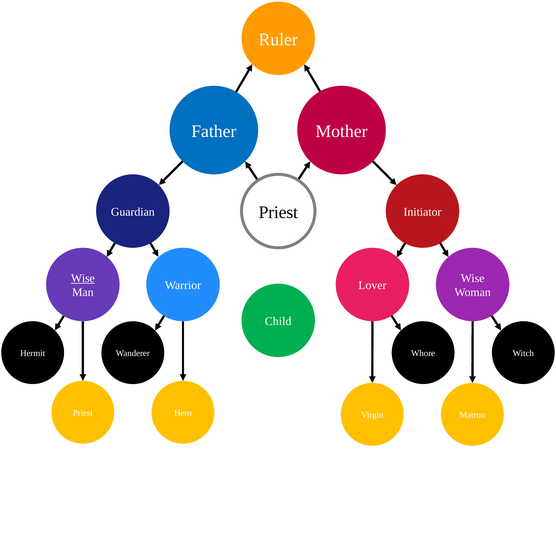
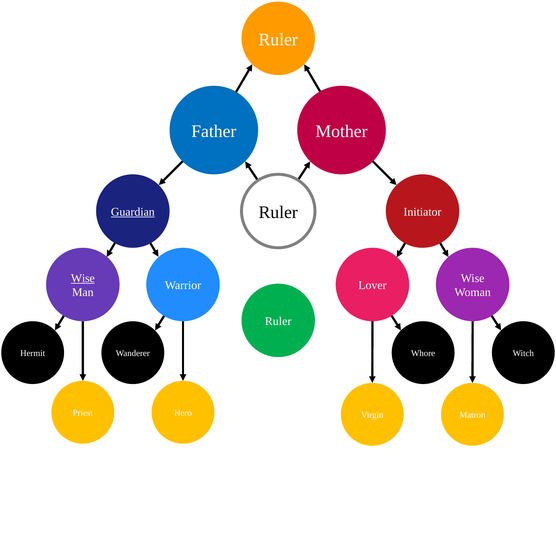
Priest: Priest -> Ruler (278, 212)
Guardian underline: none -> present (133, 212)
Child: Child -> Ruler (278, 321)
